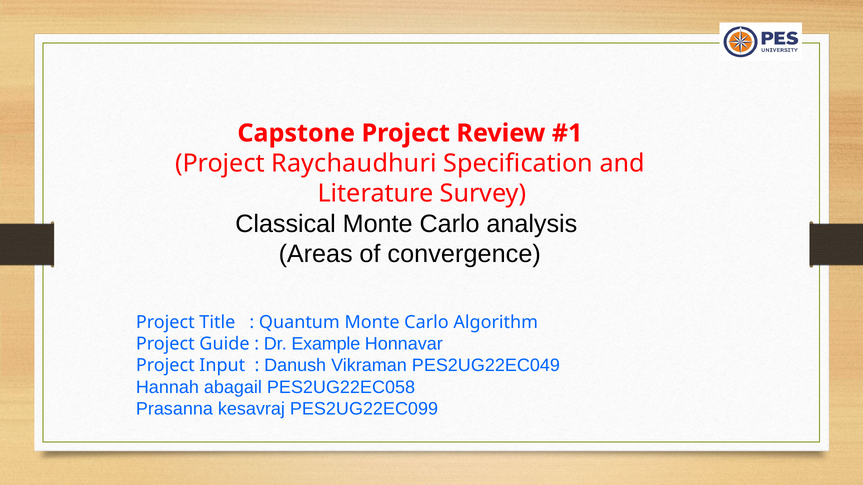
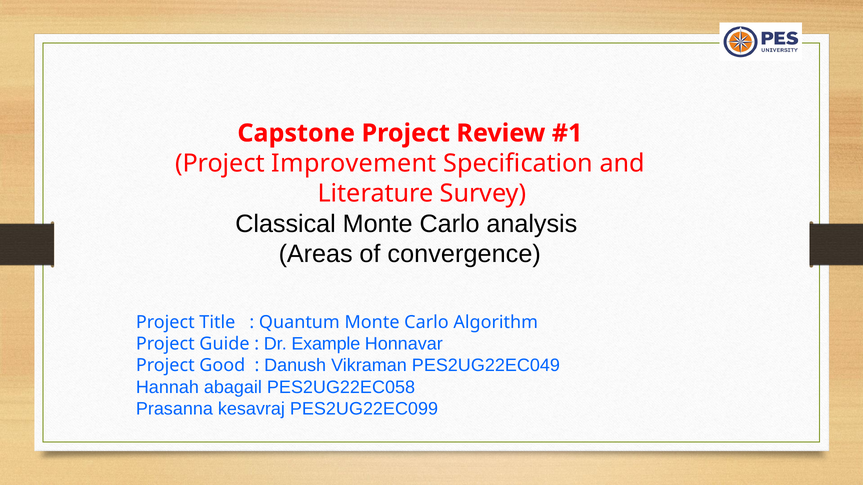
Raychaudhuri: Raychaudhuri -> Improvement (354, 164)
Input: Input -> Good (222, 366)
